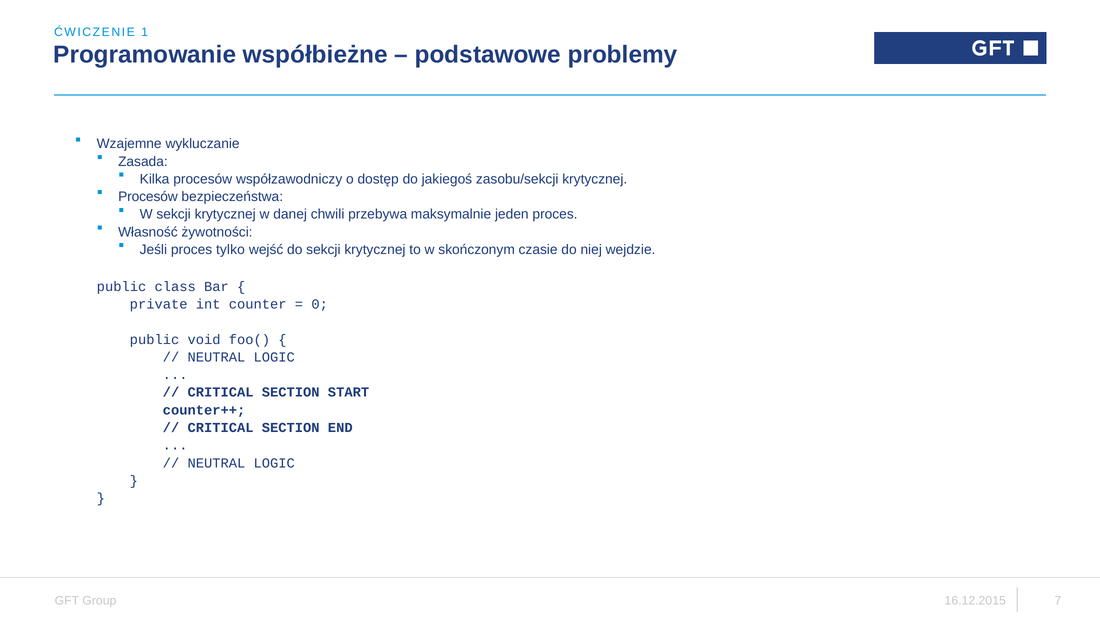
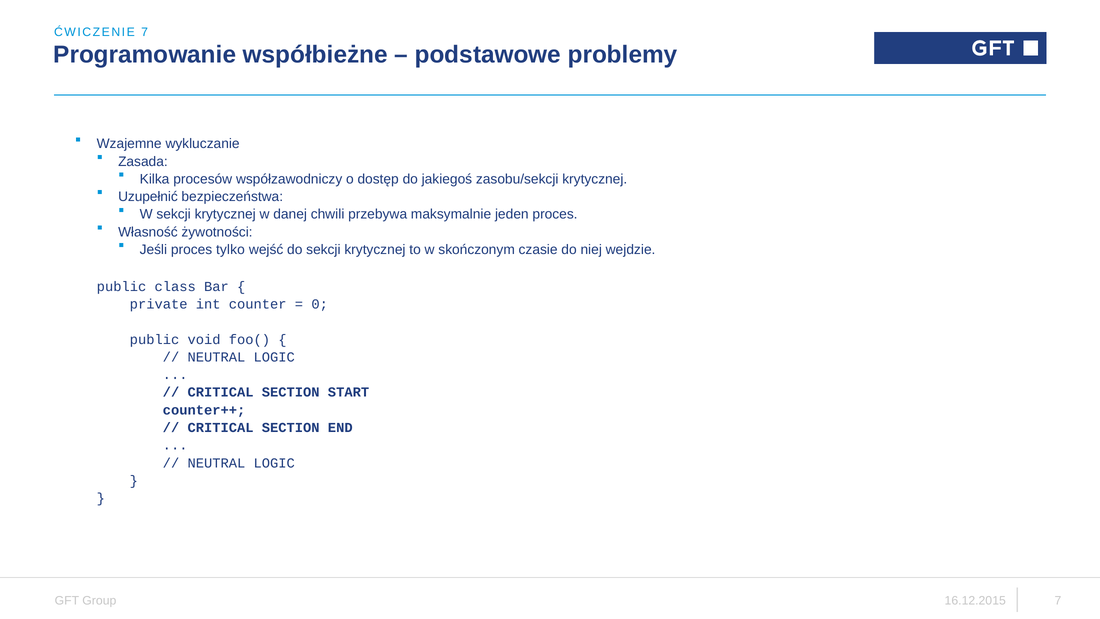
ĆWICZENIE 1: 1 -> 7 (145, 32)
Procesów: Procesów -> Uzupełnić (148, 197)
